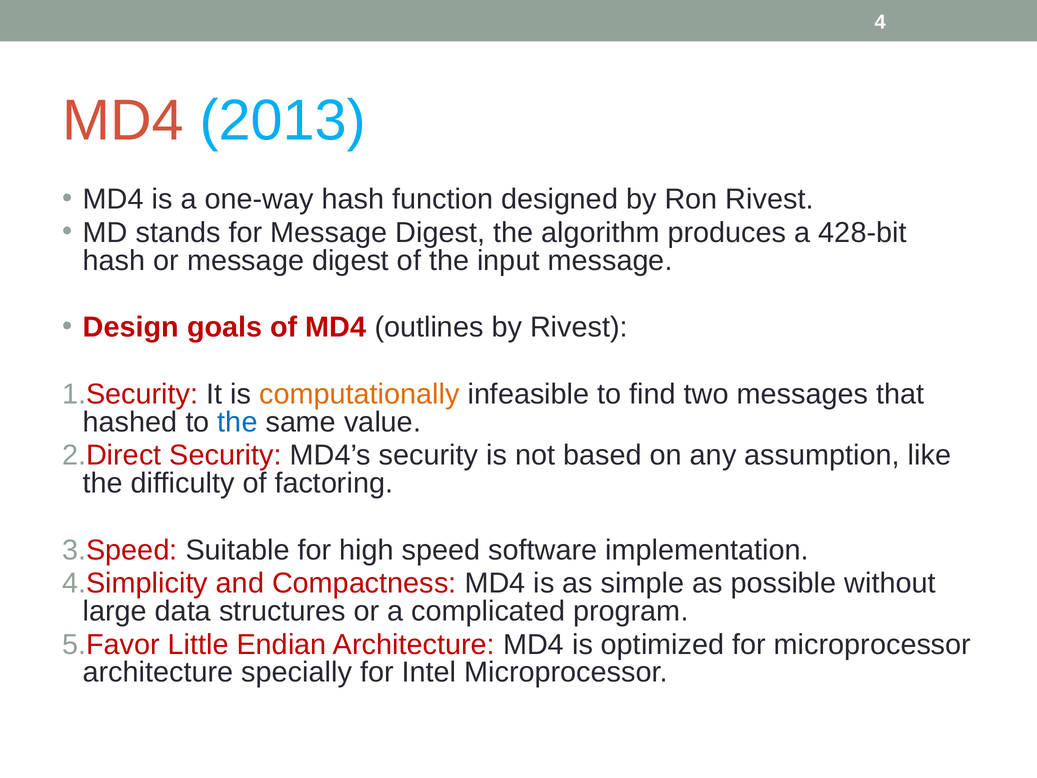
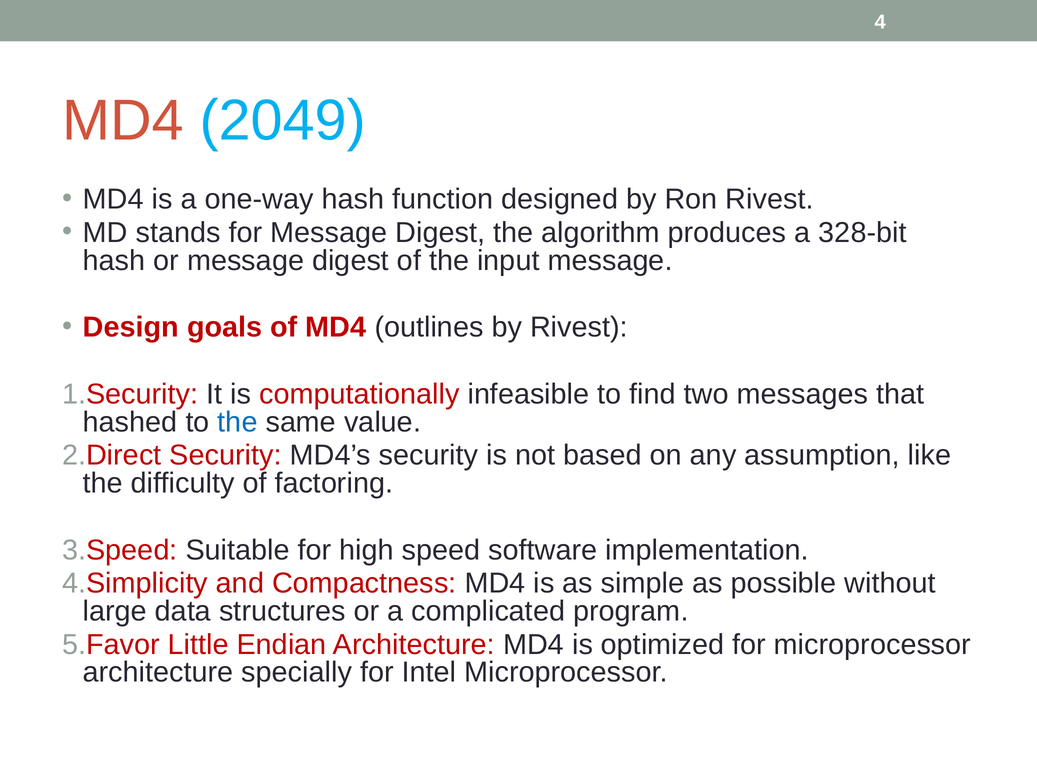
2013: 2013 -> 2049 (283, 121)
428-bit: 428-bit -> 328-bit (862, 233)
computationally colour: orange -> red (359, 394)
